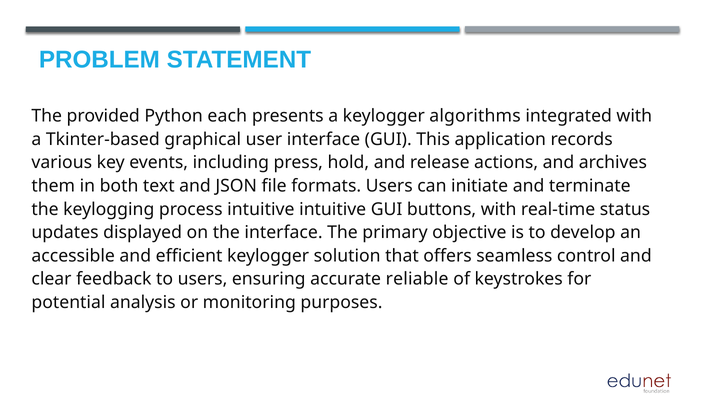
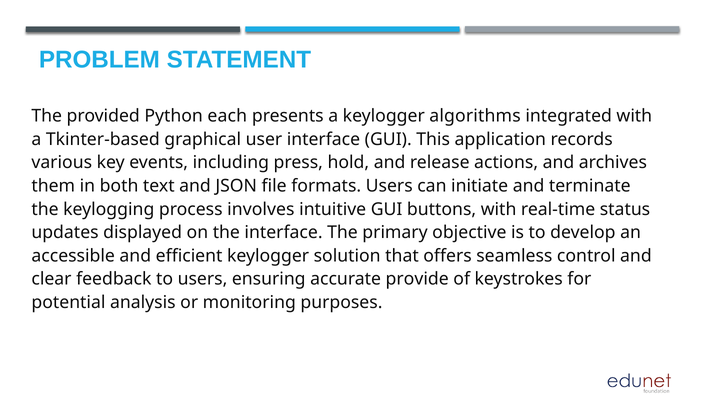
process intuitive: intuitive -> involves (261, 209)
reliable: reliable -> provide (417, 279)
